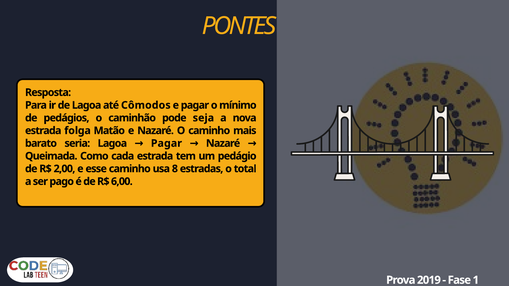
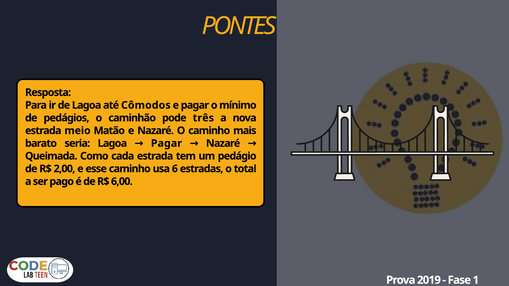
seja: seja -> três (203, 118)
folga: folga -> meio (78, 131)
8: 8 -> 6 (175, 169)
